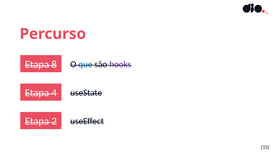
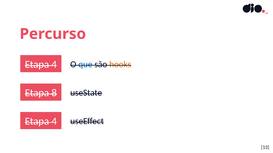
8: 8 -> 4 (54, 65)
hooks colour: purple -> orange (120, 64)
4: 4 -> 8 (54, 93)
2: 2 -> 4 (54, 122)
